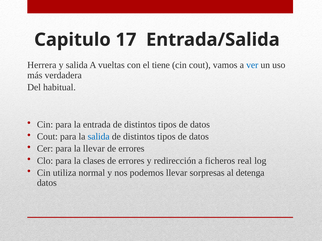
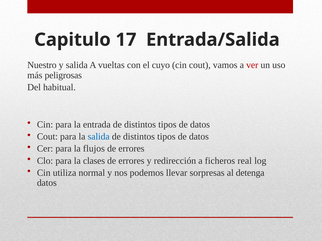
Herrera: Herrera -> Nuestro (42, 65)
tiene: tiene -> cuyo (161, 65)
ver colour: blue -> red (252, 65)
verdadera: verdadera -> peligrosas (63, 75)
la llevar: llevar -> flujos (94, 149)
